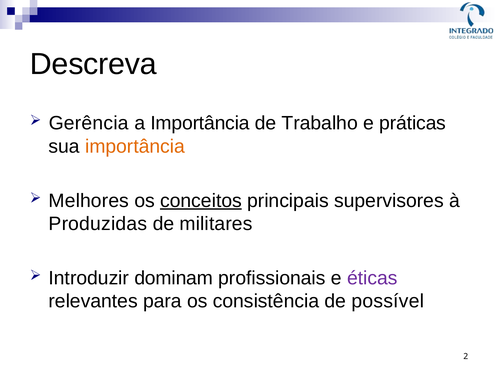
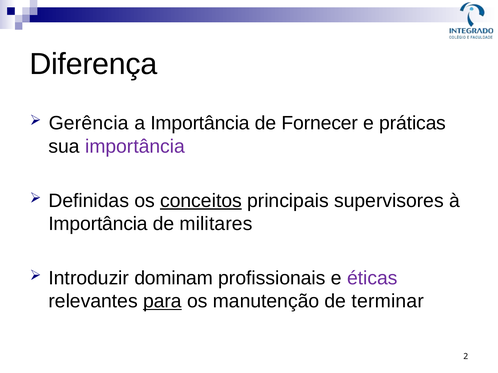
Descreva: Descreva -> Diferença (93, 64)
Trabalho: Trabalho -> Fornecer (320, 123)
importância colour: orange -> purple (135, 147)
Melhores: Melhores -> Definidas (89, 201)
Produzidas: Produzidas -> Importância (98, 224)
para underline: none -> present (162, 302)
consistência: consistência -> manutenção (266, 302)
possível: possível -> terminar (388, 302)
